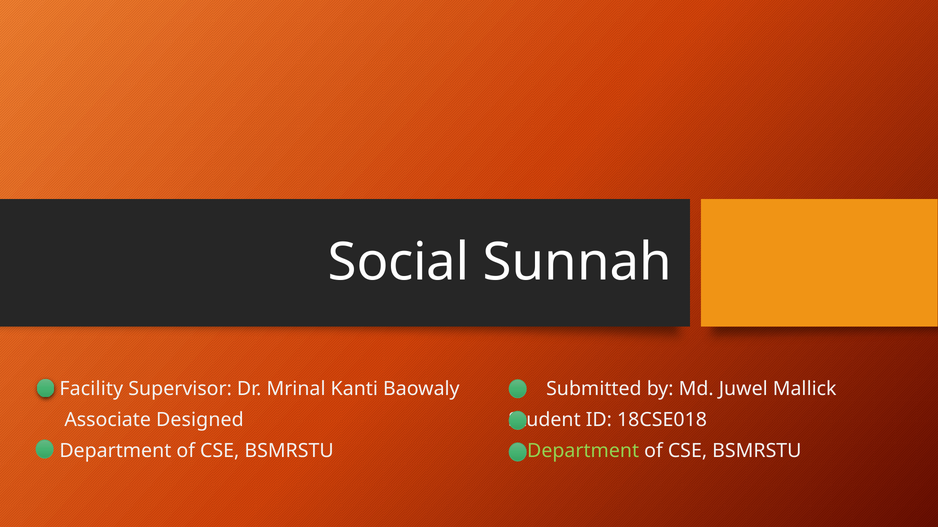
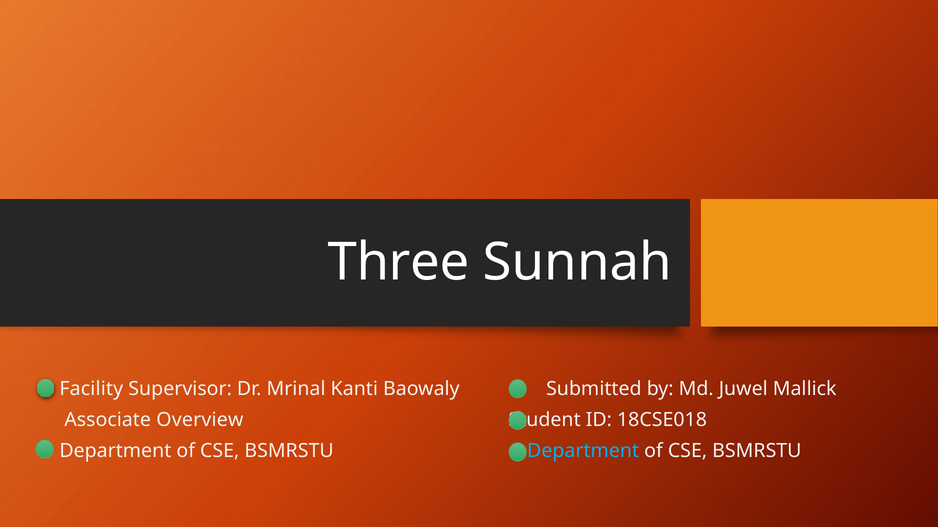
Social: Social -> Three (399, 263)
Designed: Designed -> Overview (200, 420)
Department colour: light green -> light blue (583, 451)
